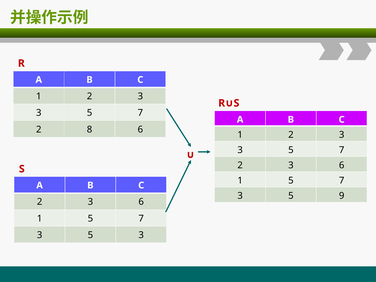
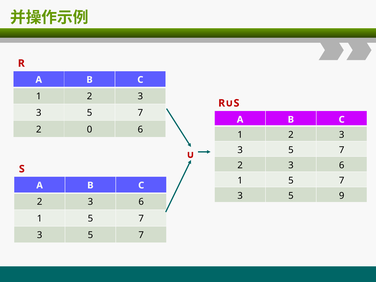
8: 8 -> 0 (90, 129)
3: 3 -> 7 (141, 235)
